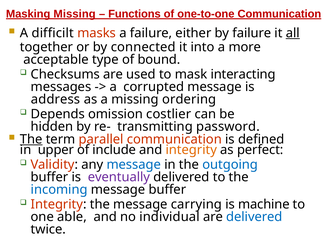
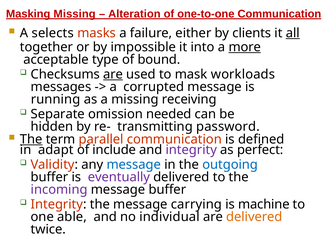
Functions: Functions -> Alteration (134, 14)
difficilt: difficilt -> selects (53, 33)
by failure: failure -> clients (252, 33)
connected: connected -> impossible (143, 47)
more underline: none -> present (245, 47)
are underline: none -> present (113, 74)
interacting: interacting -> workloads (243, 74)
address: address -> running (56, 99)
ordering: ordering -> receiving (189, 99)
Depends: Depends -> Separate (58, 114)
costlier: costlier -> needed (169, 114)
upper: upper -> adapt (56, 149)
integrity colour: orange -> purple (191, 149)
incoming colour: blue -> purple (59, 189)
delivered colour: blue -> orange (254, 216)
